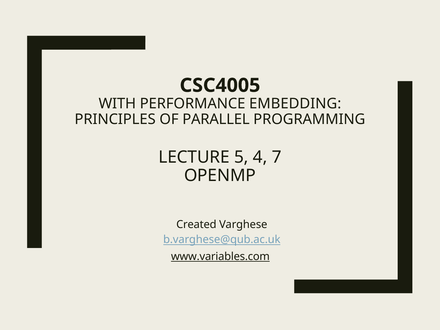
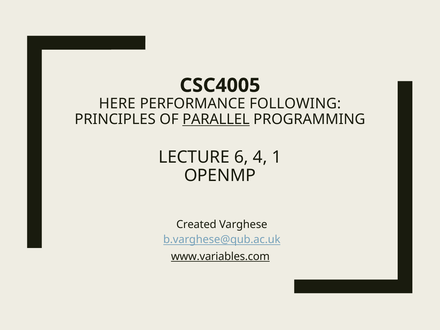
WITH: WITH -> HERE (117, 104)
EMBEDDING: EMBEDDING -> FOLLOWING (295, 104)
PARALLEL underline: none -> present (216, 119)
5: 5 -> 6 (241, 157)
7: 7 -> 1 (277, 157)
